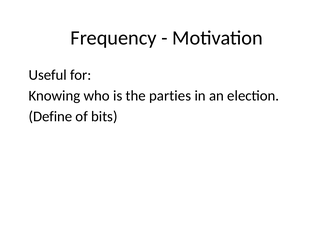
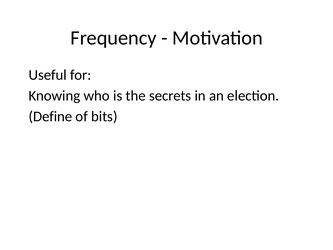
parties: parties -> secrets (170, 96)
